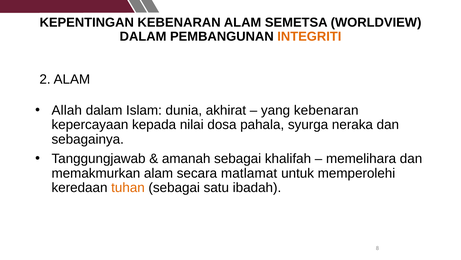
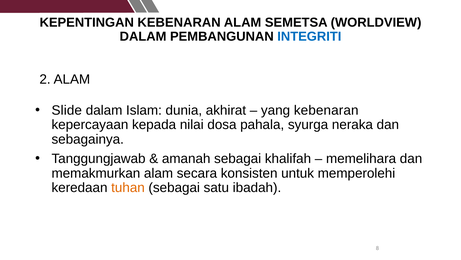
INTEGRITI colour: orange -> blue (309, 36)
Allah: Allah -> Slide (67, 110)
matlamat: matlamat -> konsisten (249, 173)
